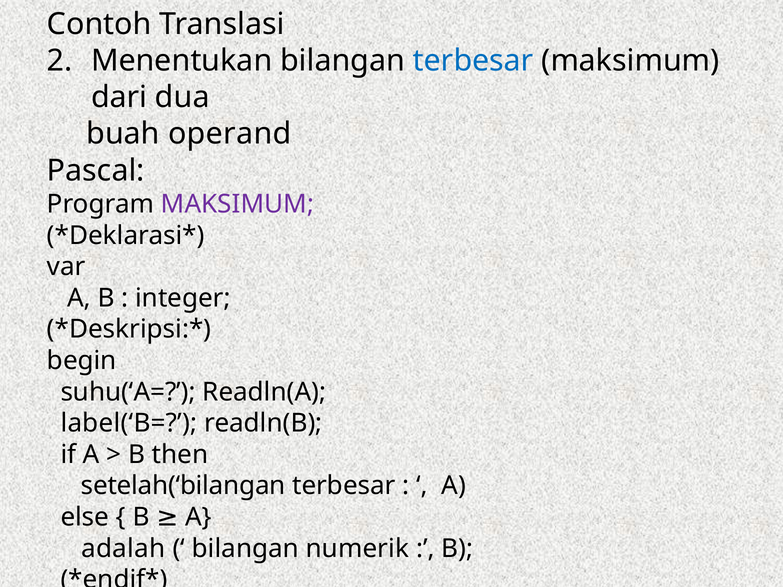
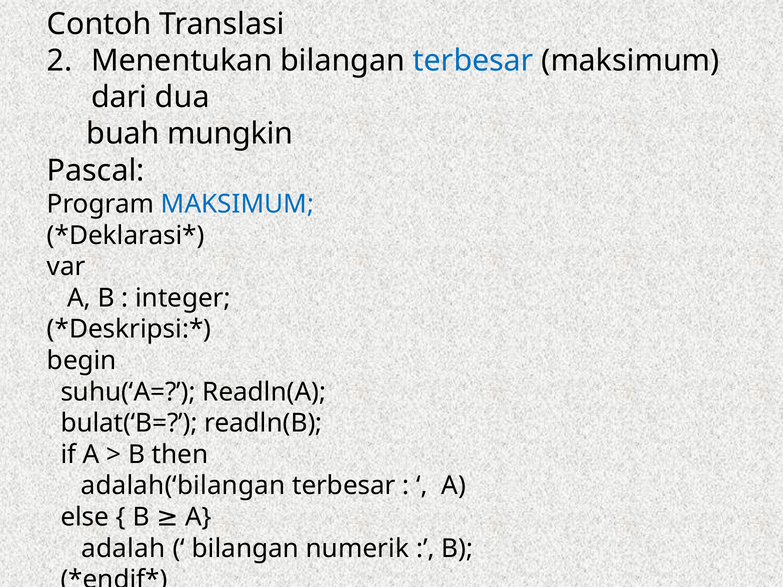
operand: operand -> mungkin (230, 134)
MAKSIMUM colour: purple -> blue (237, 204)
label(‘B=: label(‘B= -> bulat(‘B= (129, 423)
setelah(‘bilangan: setelah(‘bilangan -> adalah(‘bilangan (183, 486)
